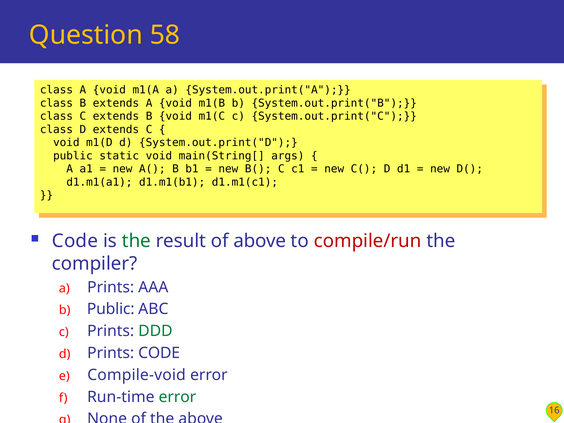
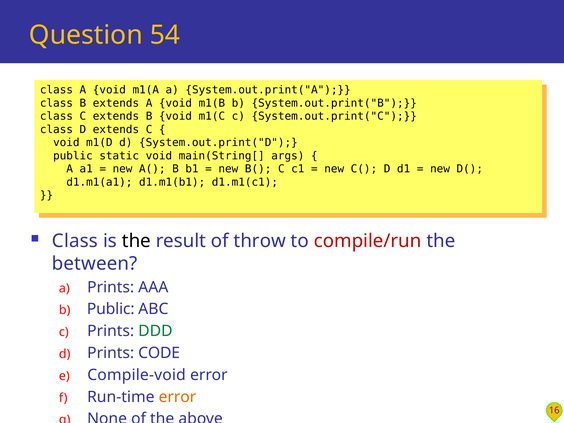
58: 58 -> 54 (165, 35)
Code: Code -> Class (75, 241)
the colour: green -> black (136, 241)
of above: above -> throw (260, 241)
compiler: compiler -> between (95, 264)
error colour: green -> orange (177, 397)
